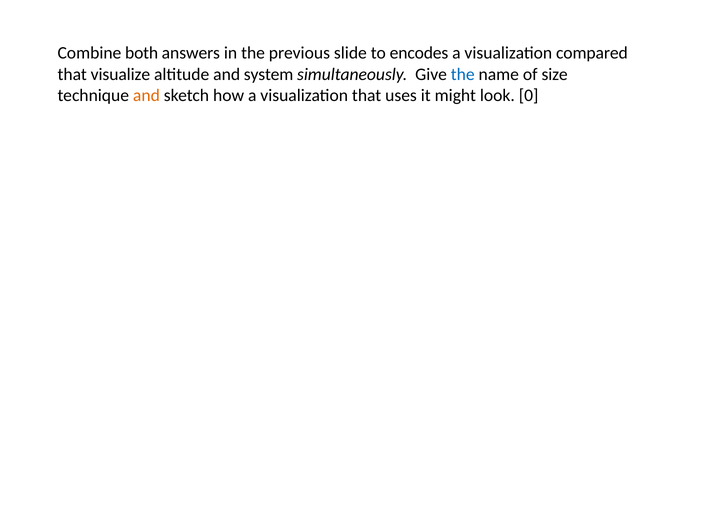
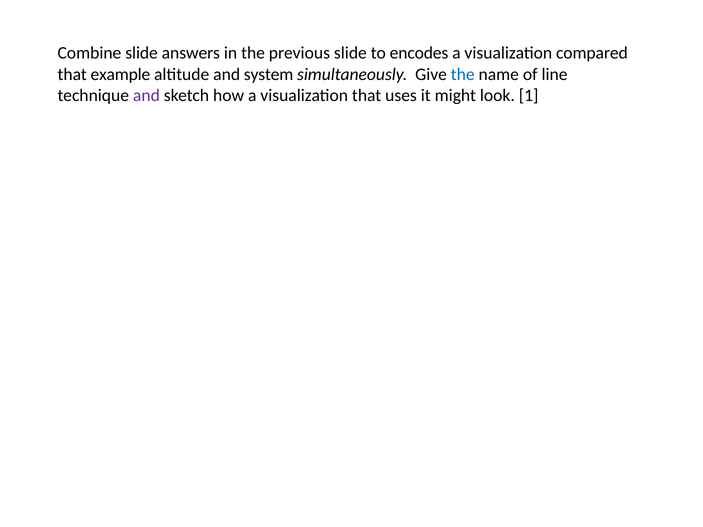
Combine both: both -> slide (142, 53)
visualize: visualize -> example (120, 74)
size: size -> line (555, 74)
and colour: orange -> purple (146, 95)
0: 0 -> 1 (529, 95)
